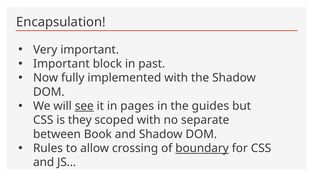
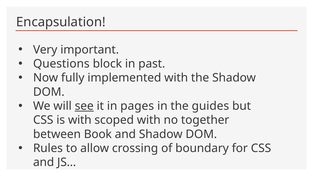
Important: Important -> Questions (61, 64)
is they: they -> with (80, 120)
separate: separate -> together (205, 120)
boundary underline: present -> none (202, 148)
